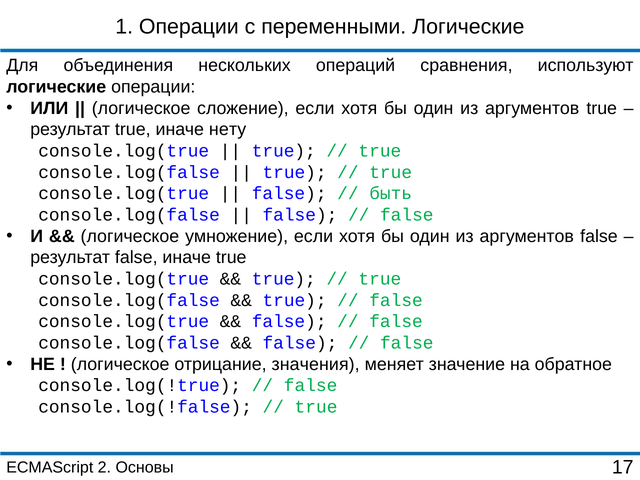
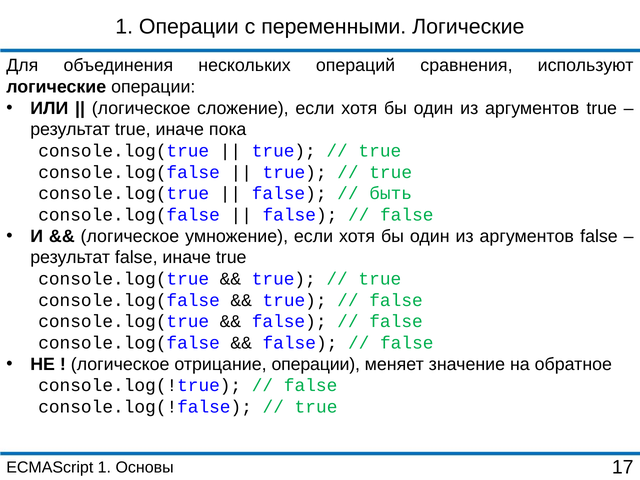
нету: нету -> пока (228, 129)
отрицание значения: значения -> операции (316, 364)
ECMAScript 2: 2 -> 1 (104, 467)
